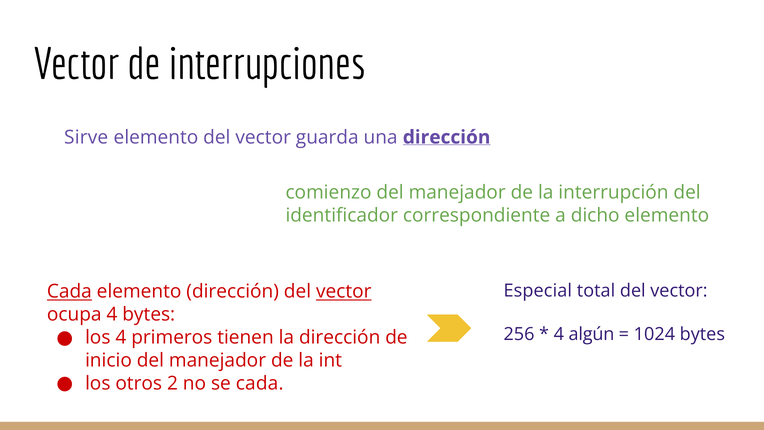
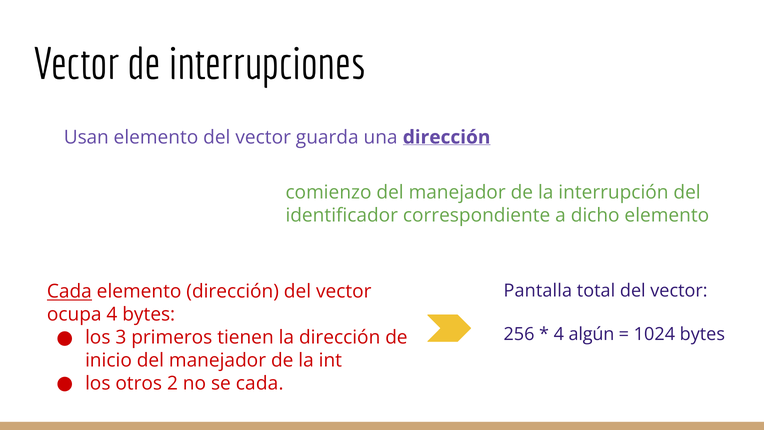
Sirve: Sirve -> Usan (86, 137)
Especial: Especial -> Pantalla (538, 291)
vector underline: present -> none (344, 292)
los 4: 4 -> 3 (121, 337)
